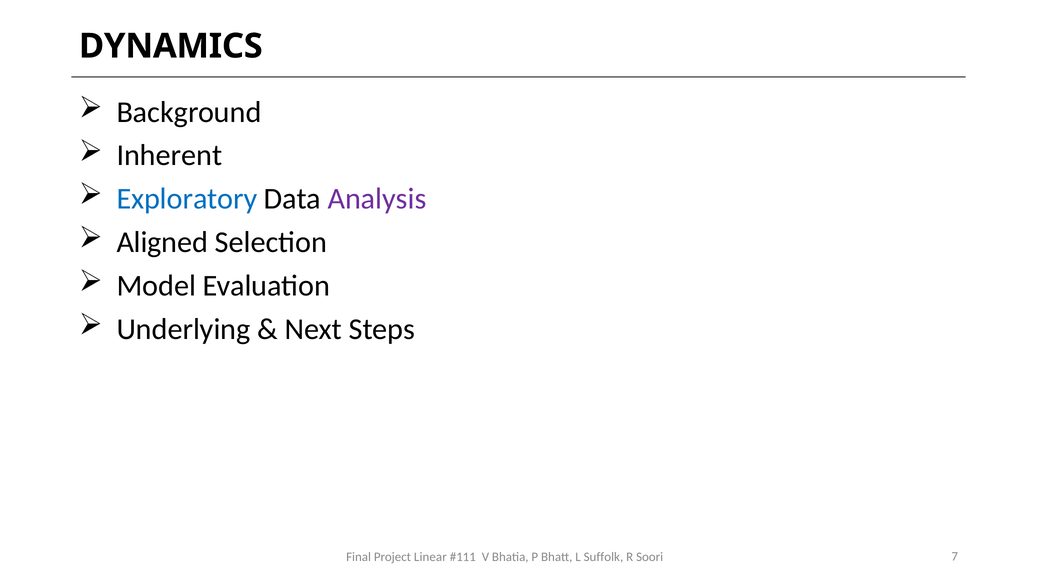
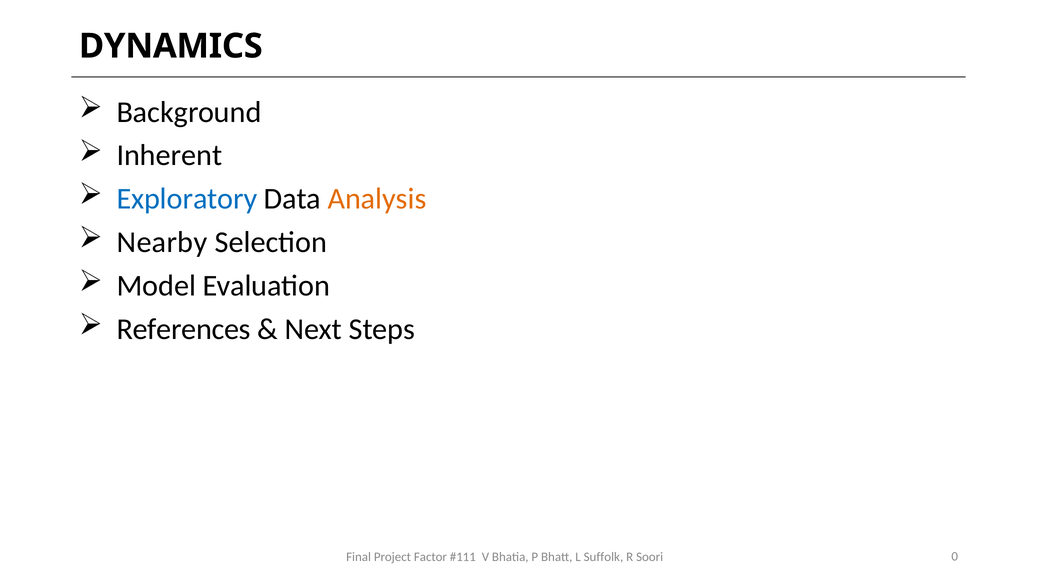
Analysis colour: purple -> orange (377, 199)
Aligned: Aligned -> Nearby (162, 242)
Underlying: Underlying -> References (184, 329)
Linear: Linear -> Factor (430, 557)
7: 7 -> 0 (955, 557)
